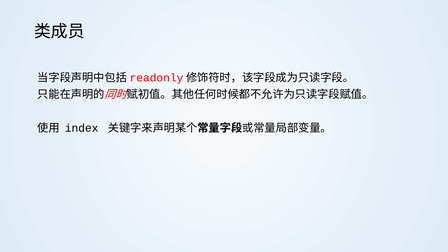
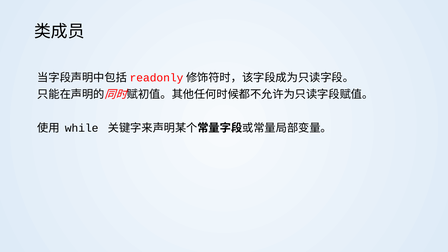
index: index -> while (82, 128)
